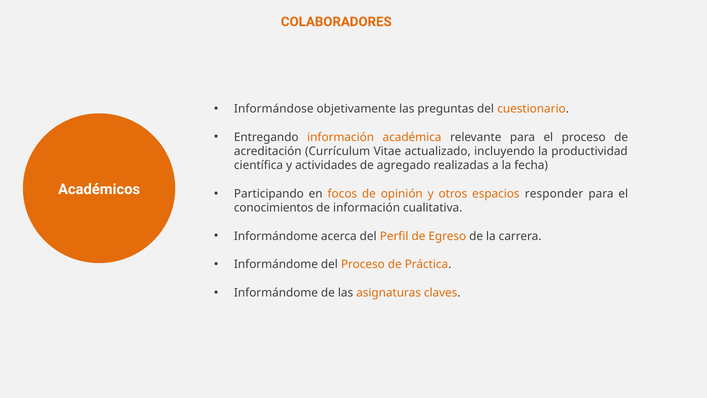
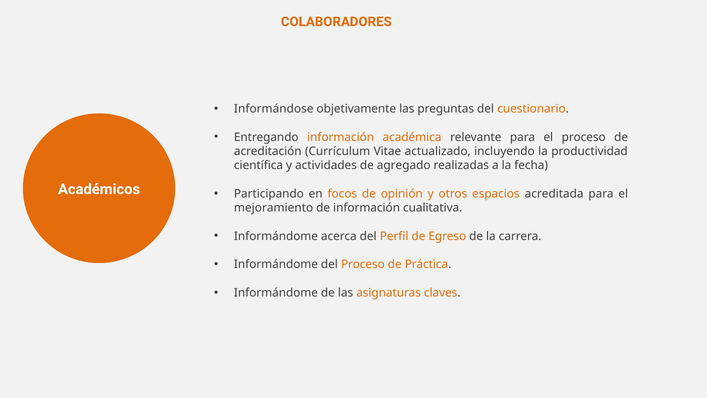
responder: responder -> acreditada (554, 194)
conocimientos: conocimientos -> mejoramiento (274, 208)
